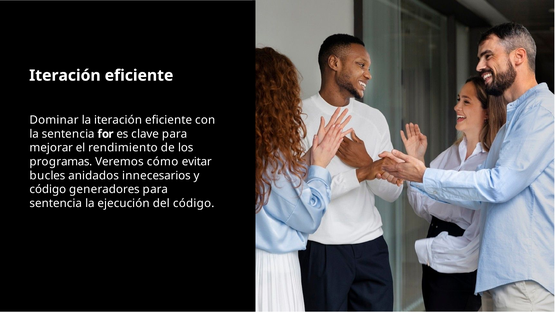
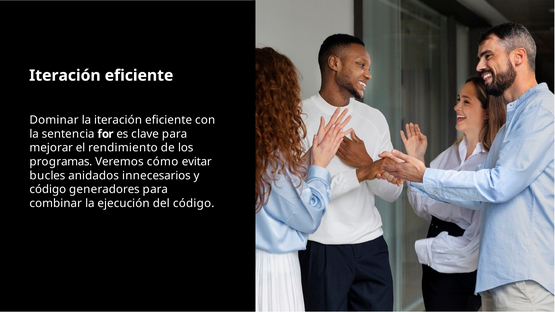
sentencia: sentencia -> combinar (56, 203)
